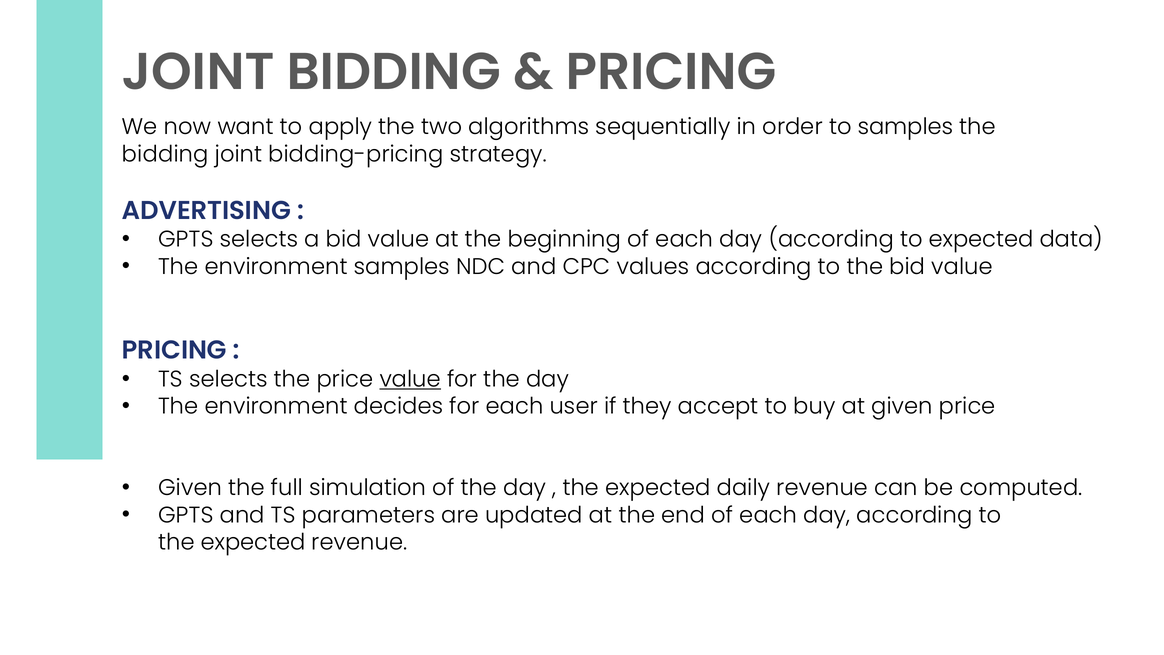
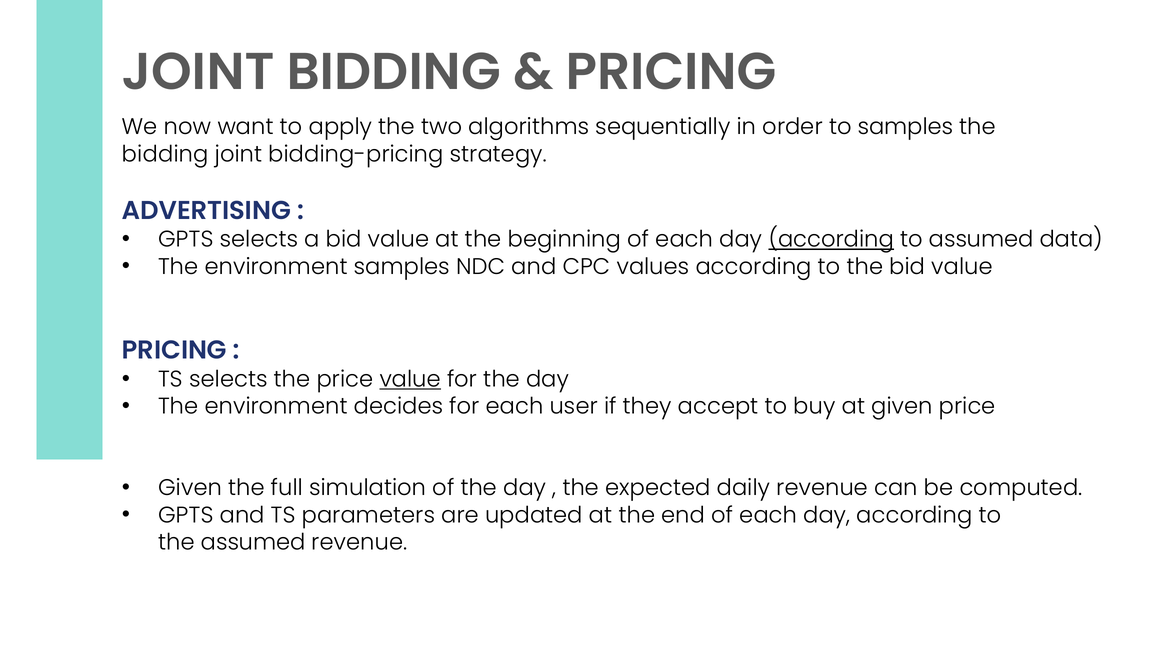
according underline: none -> present (831, 239)
to expected: expected -> assumed (981, 239)
expected: expected -> assumed (253, 542)
